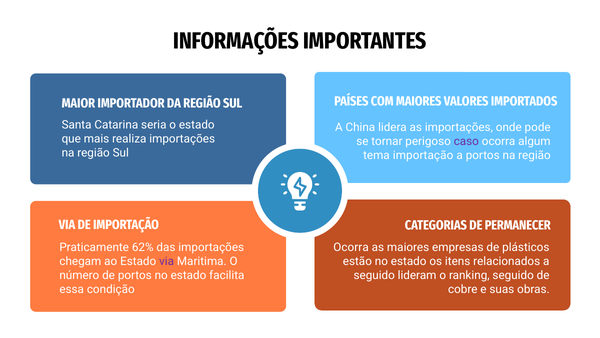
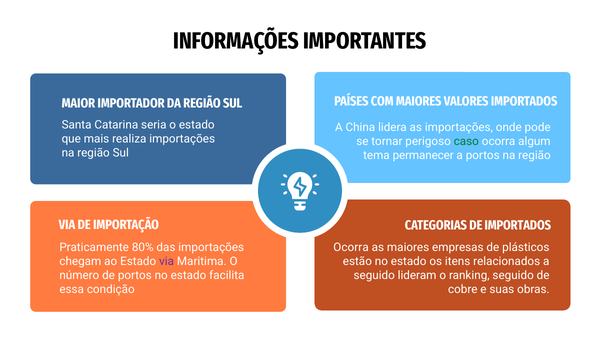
caso colour: purple -> green (466, 141)
tema importação: importação -> permanecer (423, 155)
DE PERMANECER: PERMANECER -> IMPORTADOS (518, 225)
62%: 62% -> 80% (143, 247)
